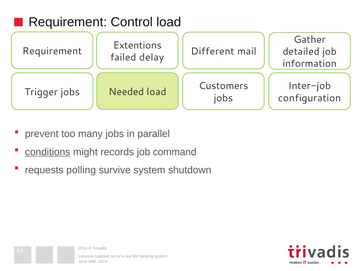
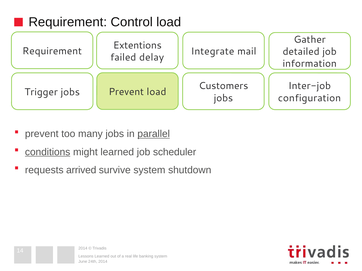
Different: Different -> Integrate (213, 51)
Needed: Needed -> Prevent (126, 92)
parallel underline: none -> present (154, 134)
might records: records -> learned (117, 152)
command: command -> scheduler (175, 152)
polling: polling -> arrived (81, 170)
